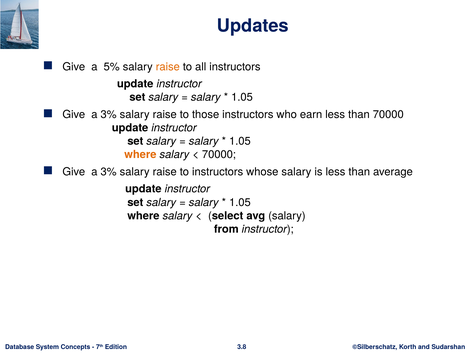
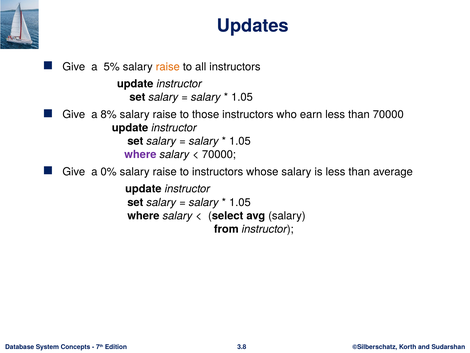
3%: 3% -> 8% (109, 114)
where colour: orange -> purple (140, 154)
3%: 3% -> 0% (109, 172)
